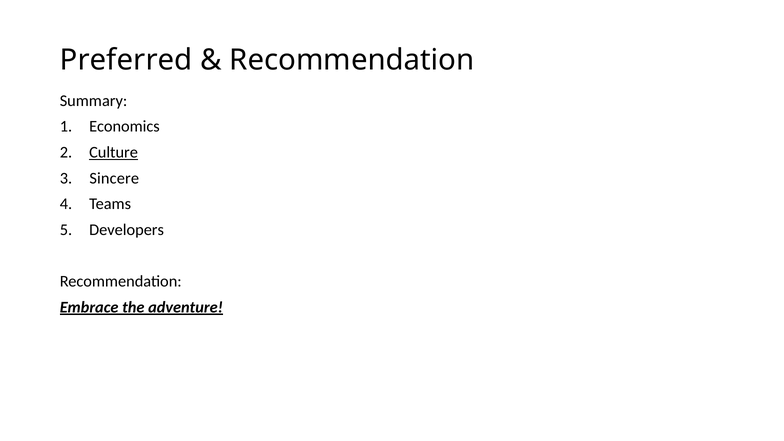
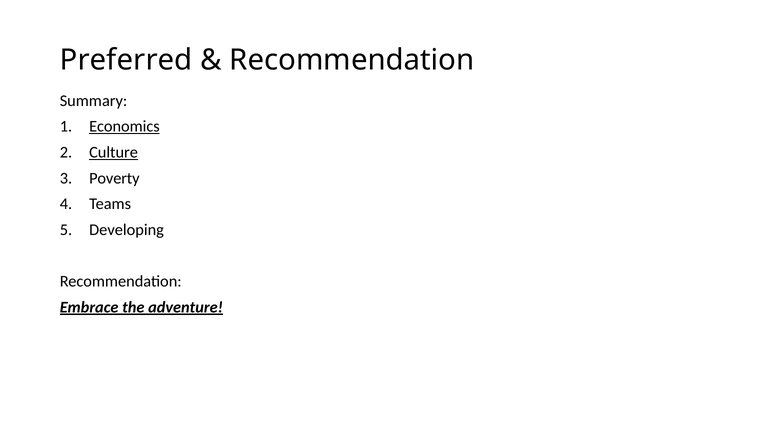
Economics underline: none -> present (124, 126)
Sincere: Sincere -> Poverty (114, 178)
Developers: Developers -> Developing (127, 230)
